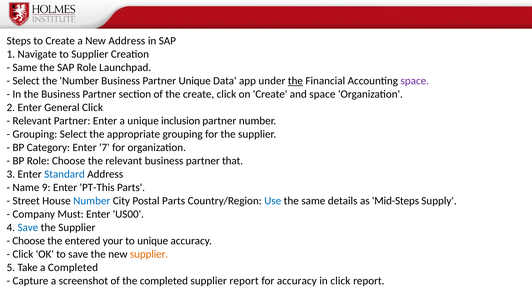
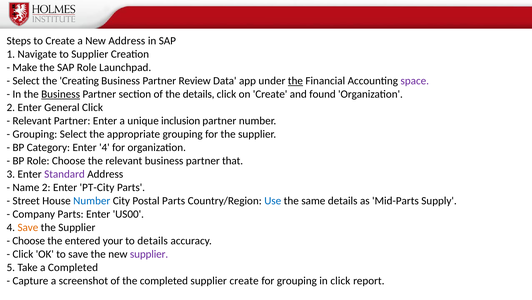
Same: Same -> Make (25, 67)
the Number: Number -> Creating (79, 81)
Partner Unique: Unique -> Review (195, 81)
Business underline: none -> present (61, 94)
the create: create -> details (199, 94)
and space: space -> found (322, 94)
Enter 7: 7 -> 4 (104, 147)
Standard colour: blue -> purple (64, 174)
Name 9: 9 -> 2 (46, 187)
PT-This: PT-This -> PT-City (97, 187)
Mid-Steps: Mid-Steps -> Mid-Parts (395, 200)
Company Must: Must -> Parts (71, 214)
Save colour: blue -> orange (28, 227)
to unique: unique -> details (153, 240)
supplier colour: orange -> purple (149, 254)
supplier report: report -> create (244, 280)
for accuracy: accuracy -> grouping (297, 280)
